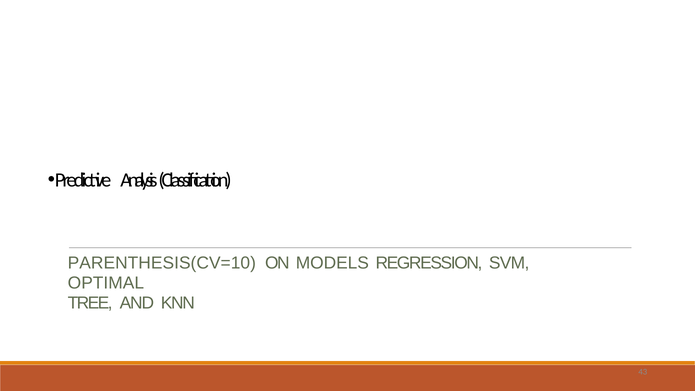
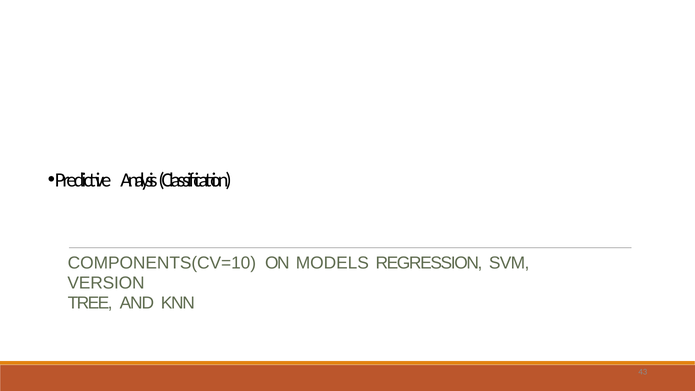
PARENTHESIS(CV=10: PARENTHESIS(CV=10 -> COMPONENTS(CV=10 (162, 263)
OPTIMAL: OPTIMAL -> VERSION (106, 283)
